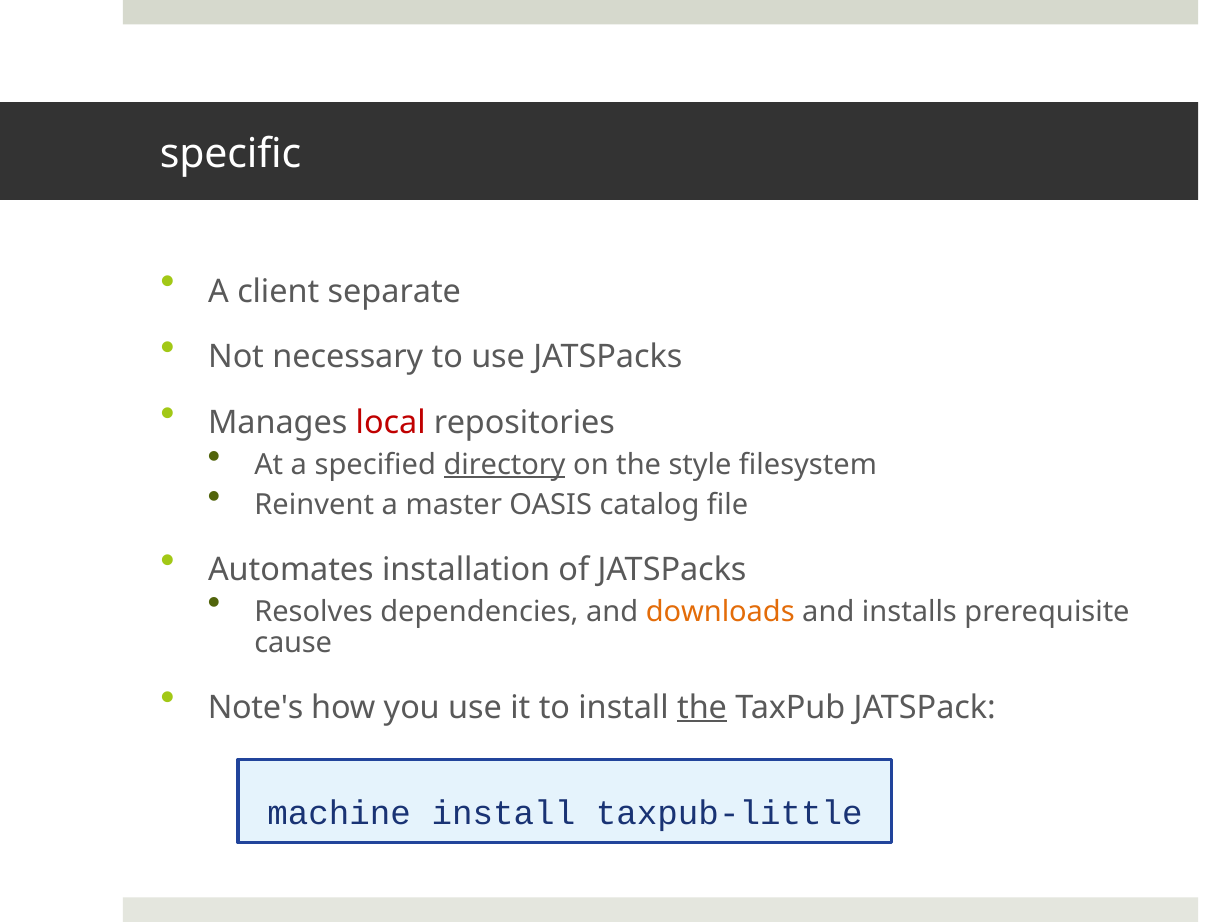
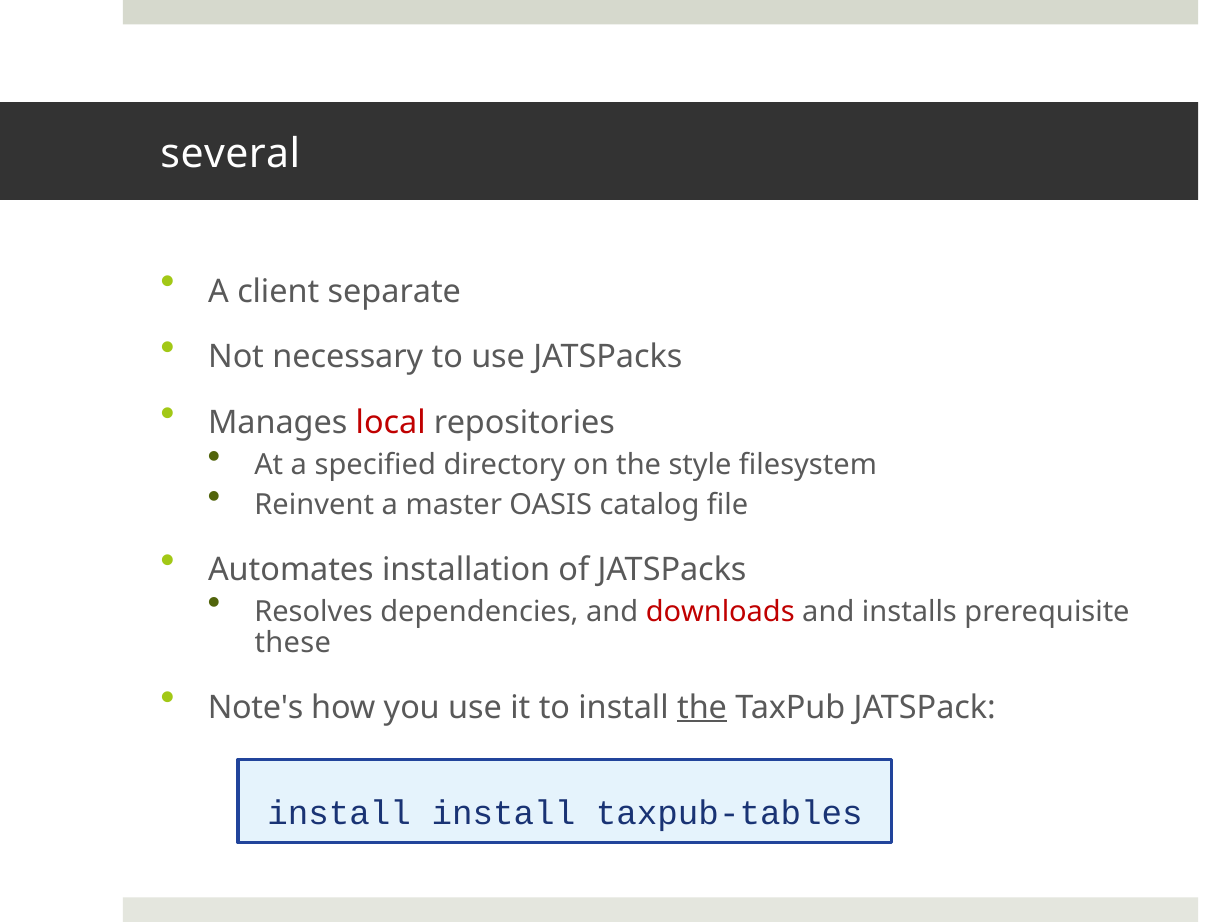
specific: specific -> several (230, 154)
directory underline: present -> none (505, 465)
downloads colour: orange -> red (720, 612)
cause: cause -> these (293, 643)
machine: machine -> install (339, 813)
taxpub-little: taxpub-little -> taxpub-tables (729, 813)
